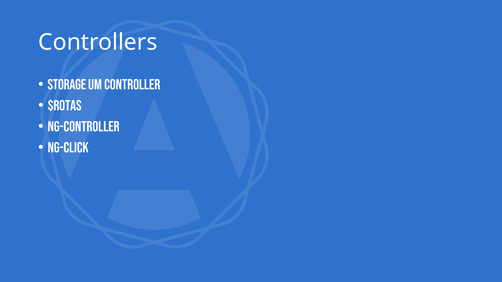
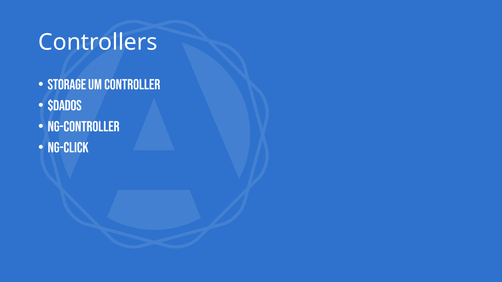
$rotas: $rotas -> $dados (65, 106)
